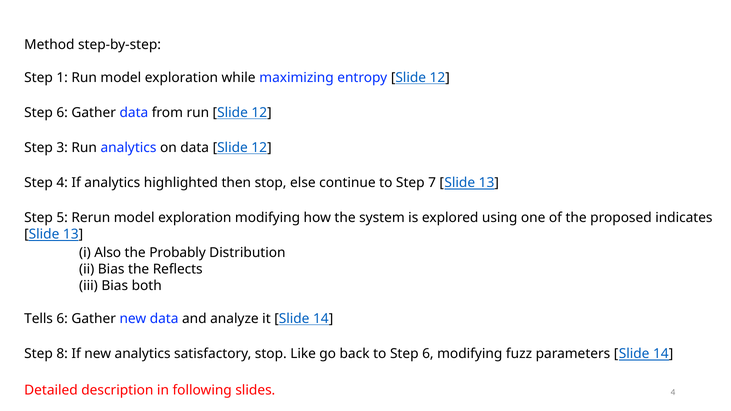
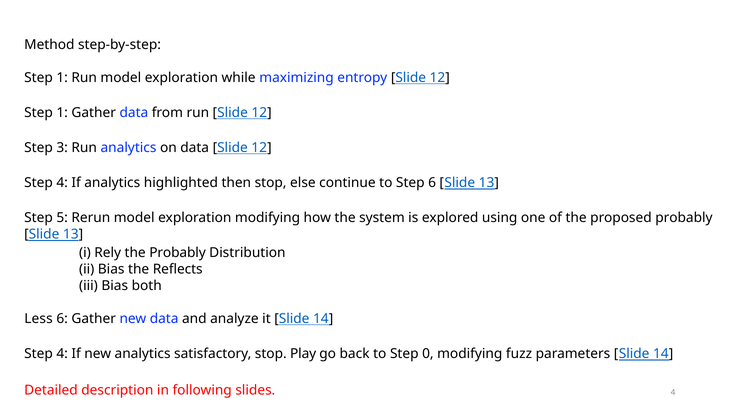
6: 6 -> 1 (62, 113)
Step 7: 7 -> 6 (432, 183)
proposed indicates: indicates -> probably (684, 218)
Also: Also -> Rely (108, 253)
Tells: Tells -> Less (38, 319)
8: 8 -> 4 (62, 354)
Like: Like -> Play (303, 354)
to Step 6: 6 -> 0 (428, 354)
